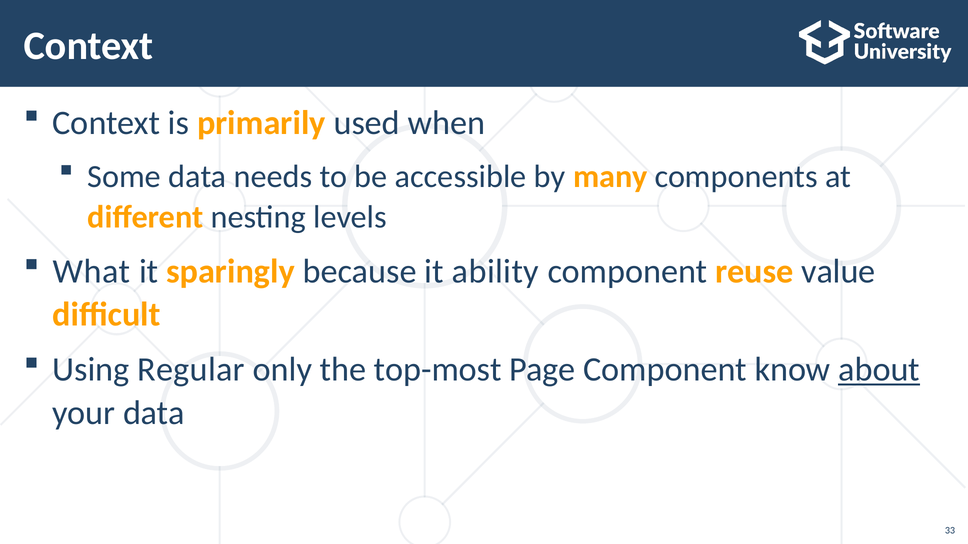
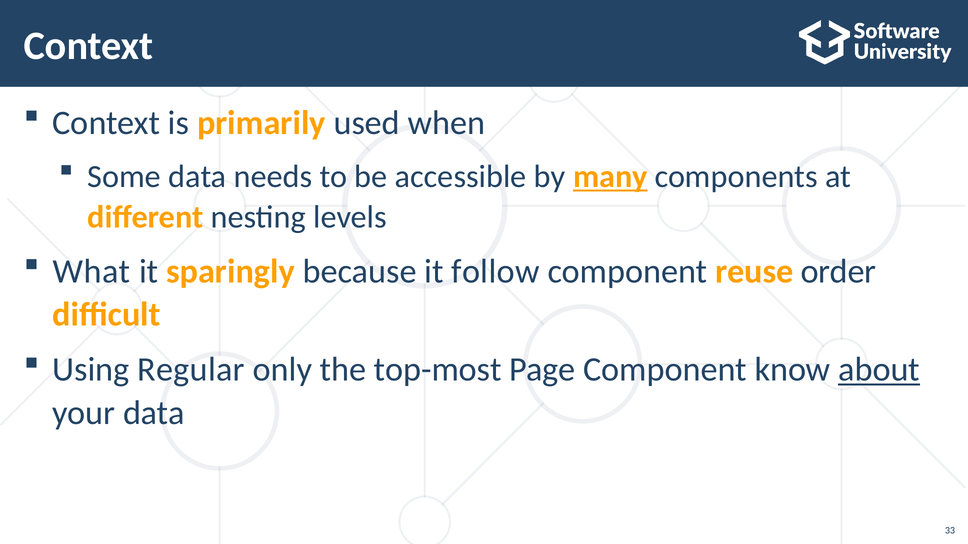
many underline: none -> present (610, 177)
ability: ability -> follow (495, 272)
value: value -> order (838, 272)
